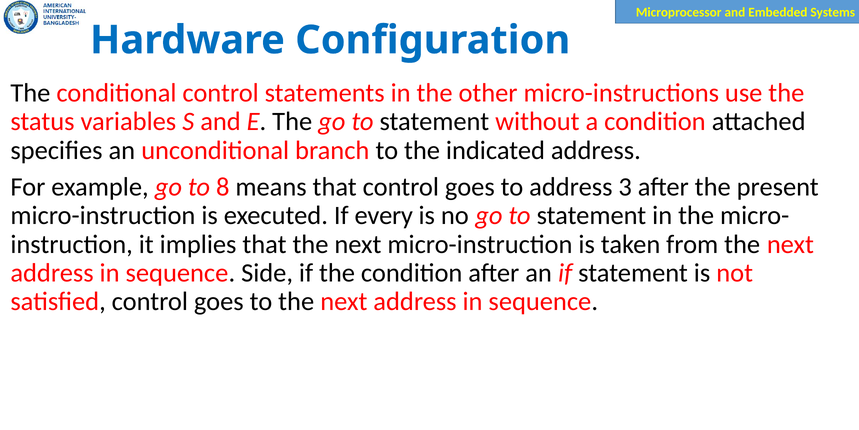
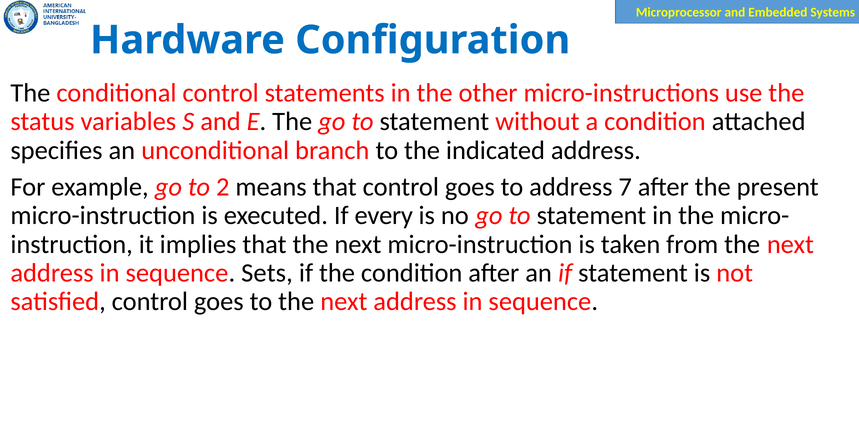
8: 8 -> 2 (223, 187)
3: 3 -> 7 (625, 187)
Side: Side -> Sets (267, 273)
